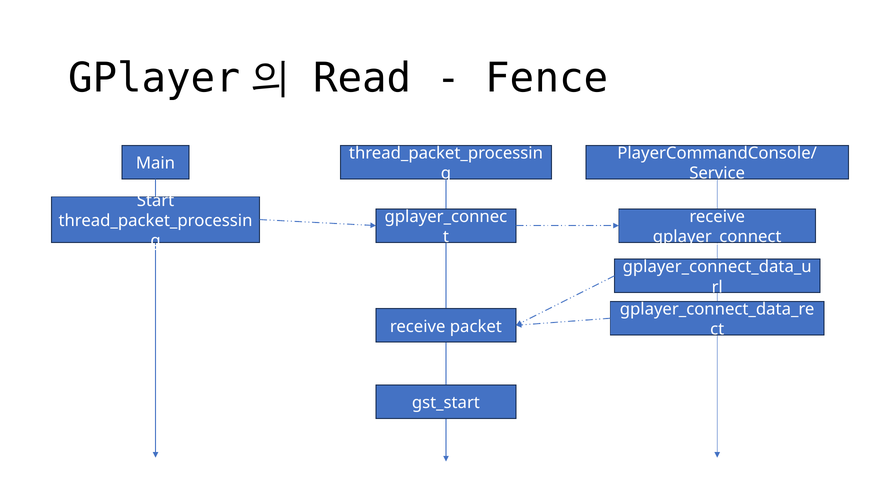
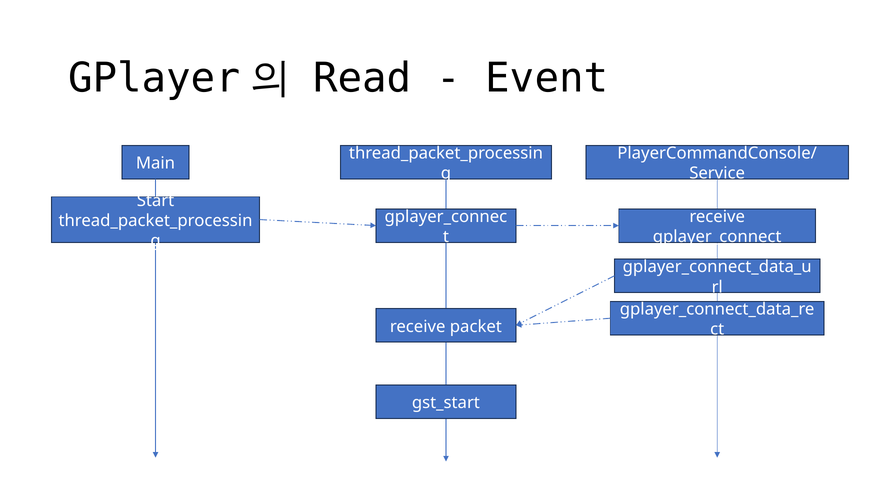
Fence: Fence -> Event (547, 78)
